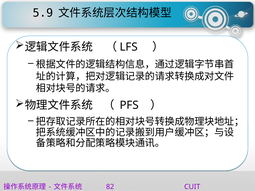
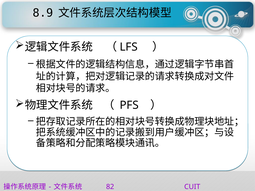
5.9: 5.9 -> 8.9 (43, 13)
